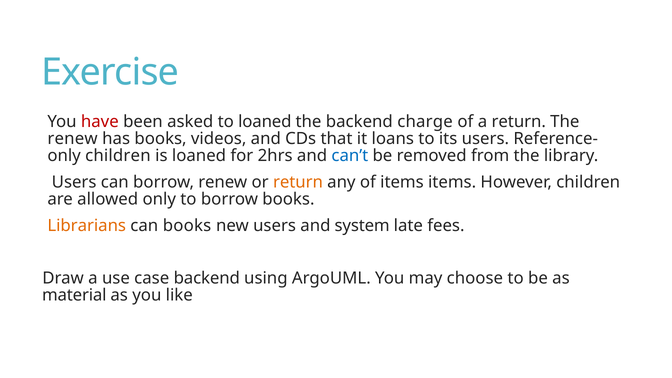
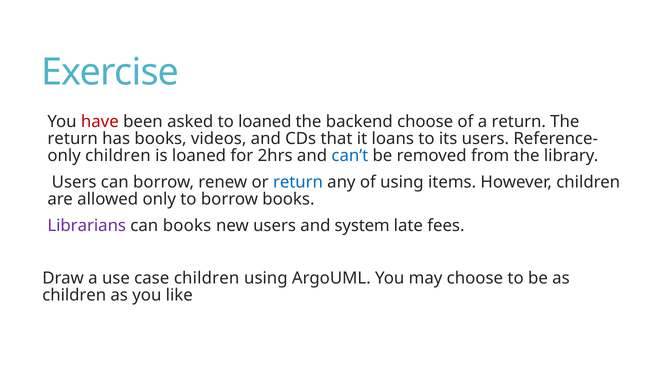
backend charge: charge -> choose (425, 122)
renew: renew -> return (73, 139)
return colour: orange -> blue (298, 182)
of items: items -> using (402, 182)
Librarians colour: orange -> purple (87, 225)
case backend: backend -> children (207, 278)
material: material -> children (74, 295)
